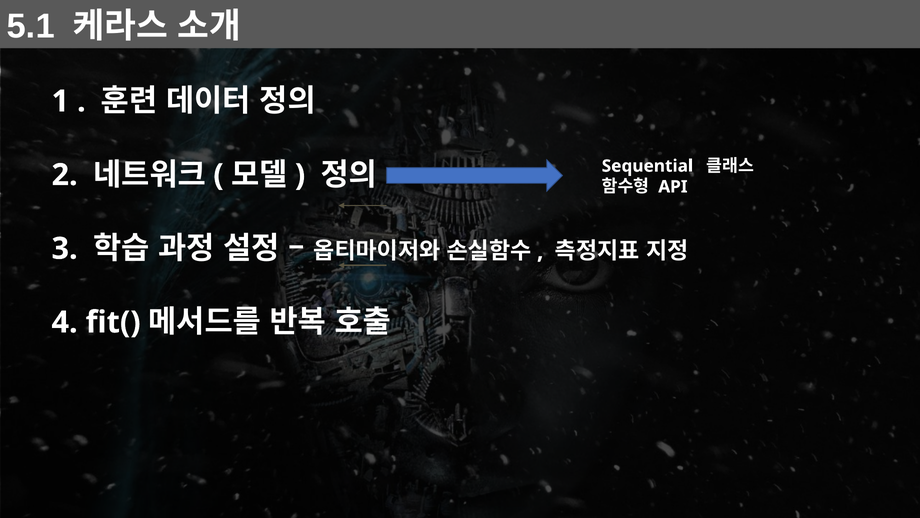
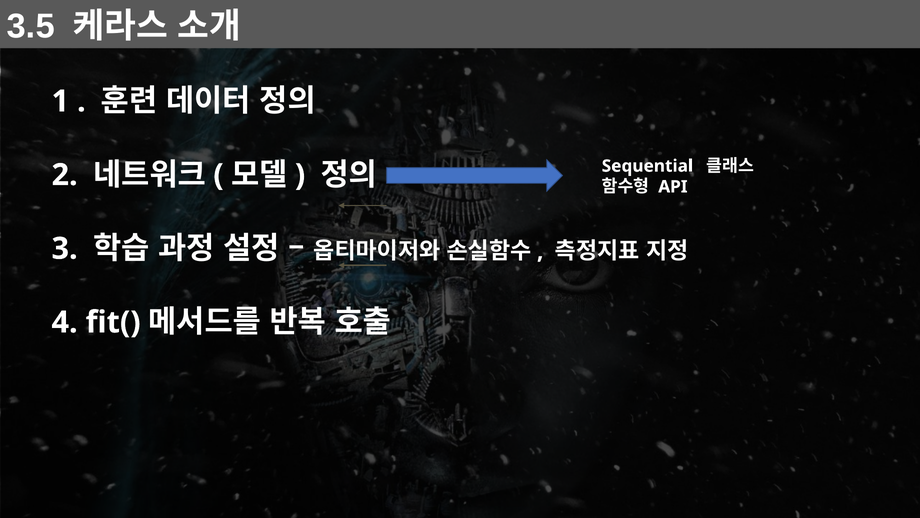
5.1: 5.1 -> 3.5 (31, 26)
